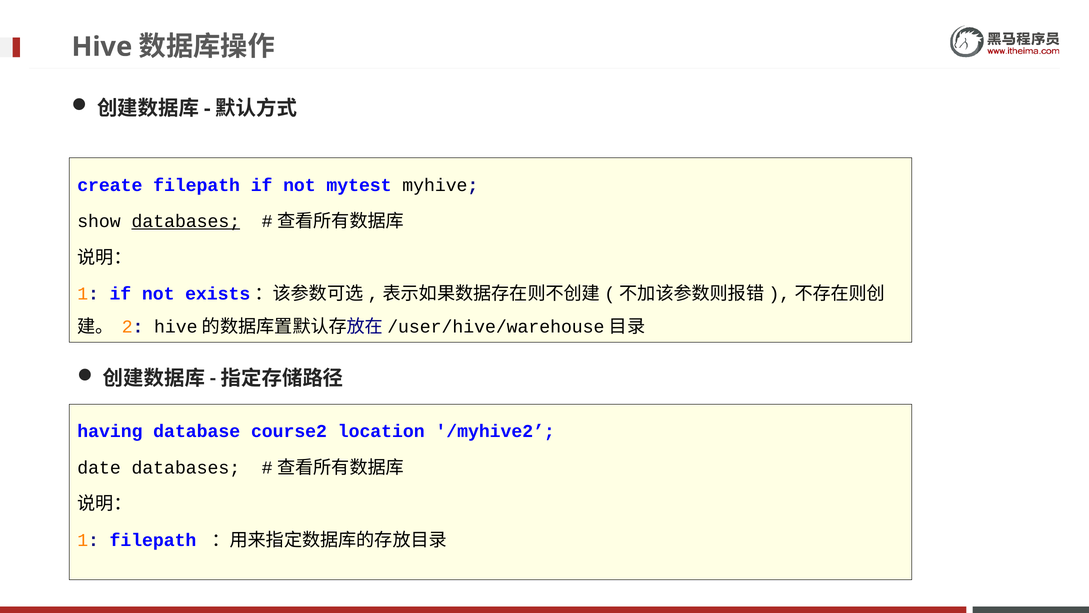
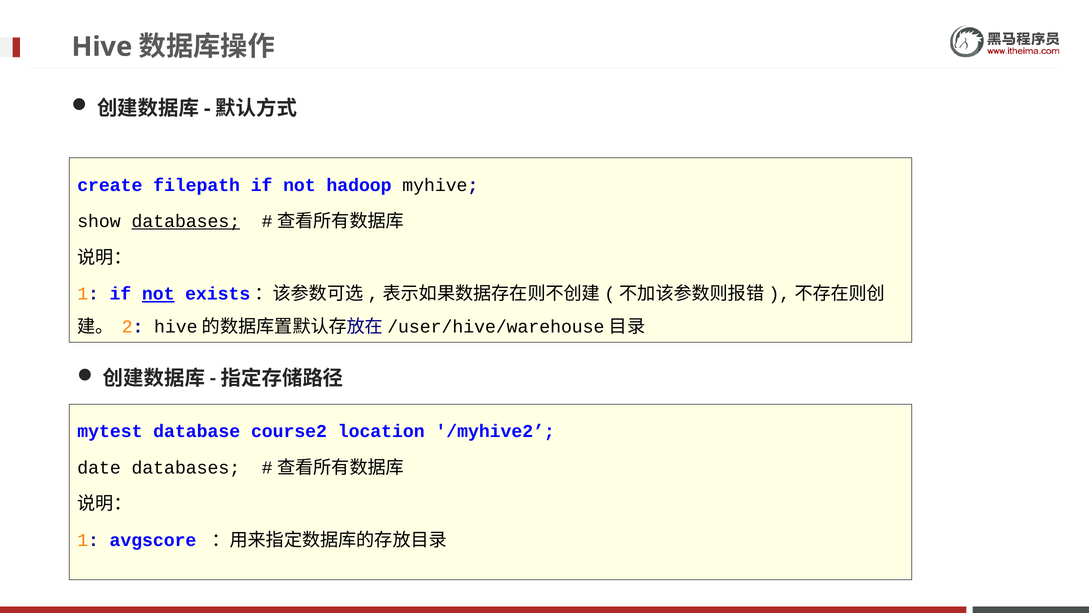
mytest: mytest -> hadoop (359, 185)
not underline: none -> present (158, 294)
having: having -> mytest (110, 431)
1 filepath: filepath -> avgscore (153, 540)
